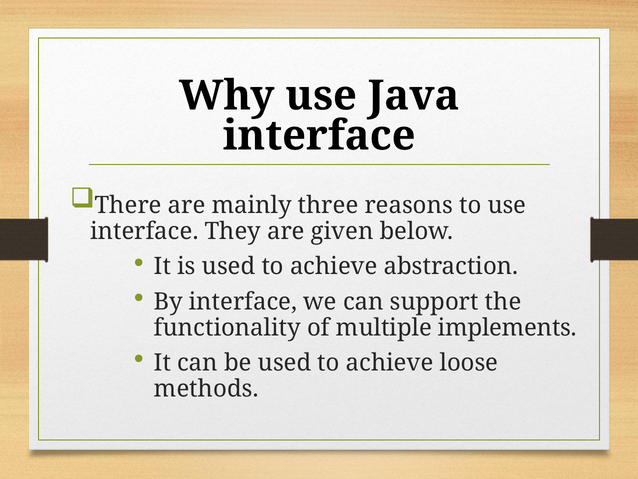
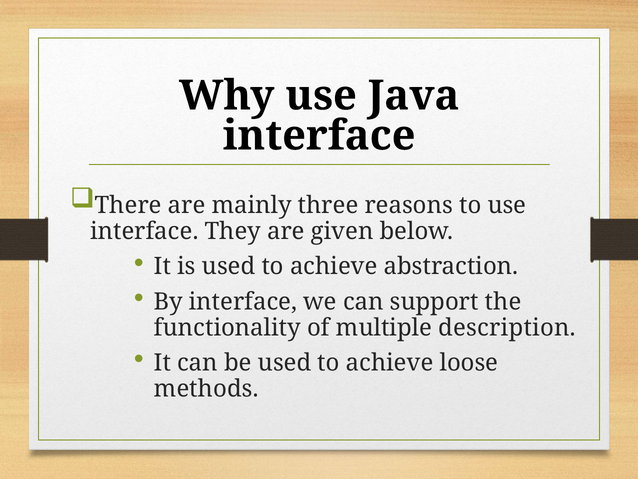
implements: implements -> description (507, 327)
